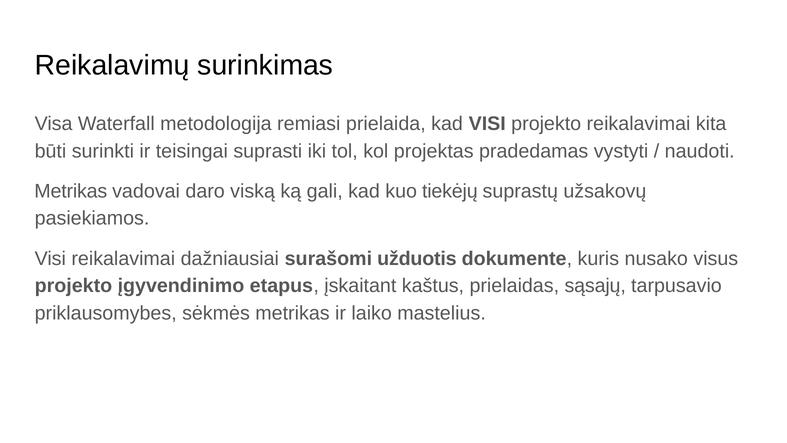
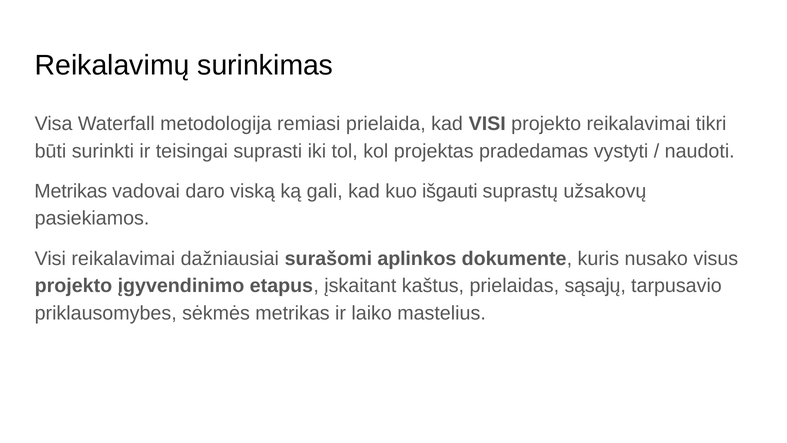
kita: kita -> tikri (711, 124)
tiekėjų: tiekėjų -> išgauti (450, 191)
užduotis: užduotis -> aplinkos (417, 259)
